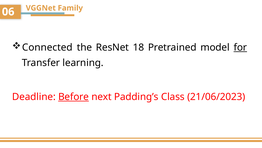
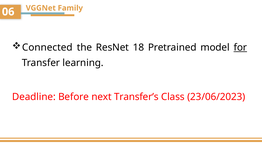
Before underline: present -> none (74, 96)
Padding’s: Padding’s -> Transfer’s (136, 96)
21/06/2023: 21/06/2023 -> 23/06/2023 (216, 96)
